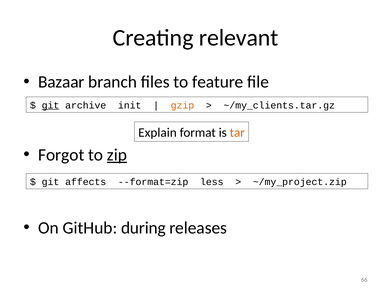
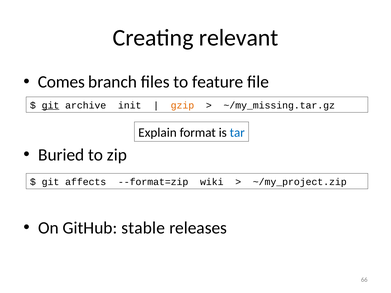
Bazaar: Bazaar -> Comes (61, 82)
~/my_clients.tar.gz: ~/my_clients.tar.gz -> ~/my_missing.tar.gz (279, 105)
tar colour: orange -> blue (237, 133)
Forgot: Forgot -> Buried (61, 155)
zip underline: present -> none (117, 155)
less: less -> wiki (212, 182)
during: during -> stable (143, 228)
